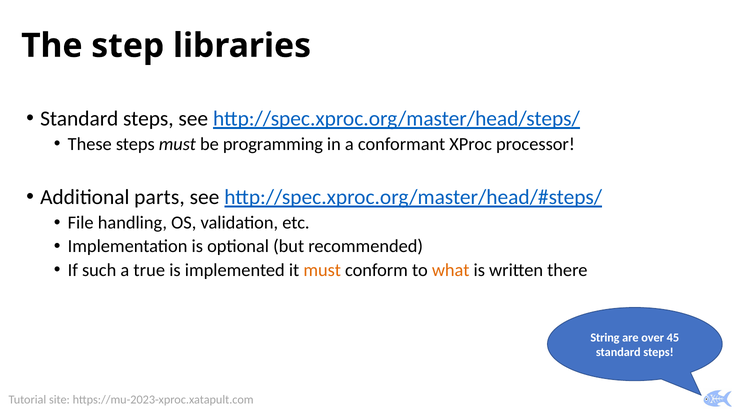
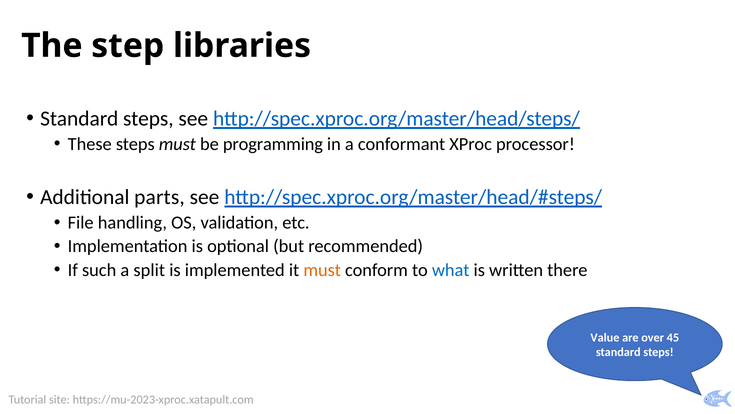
true: true -> split (149, 270)
what colour: orange -> blue (451, 270)
String: String -> Value (605, 337)
